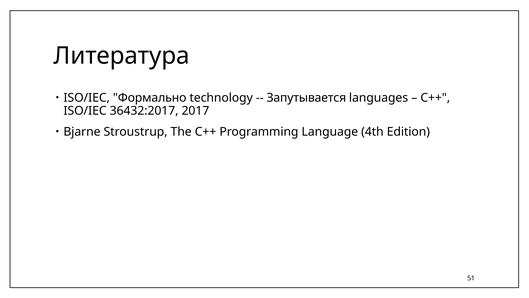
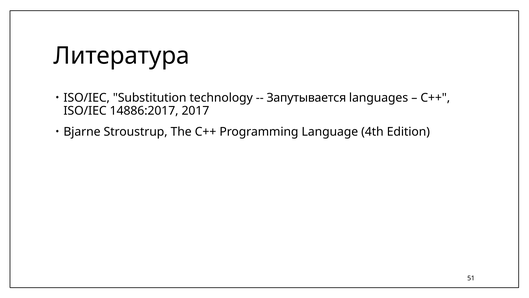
Формально: Формально -> Substitution (150, 98)
36432:2017: 36432:2017 -> 14886:2017 (144, 111)
